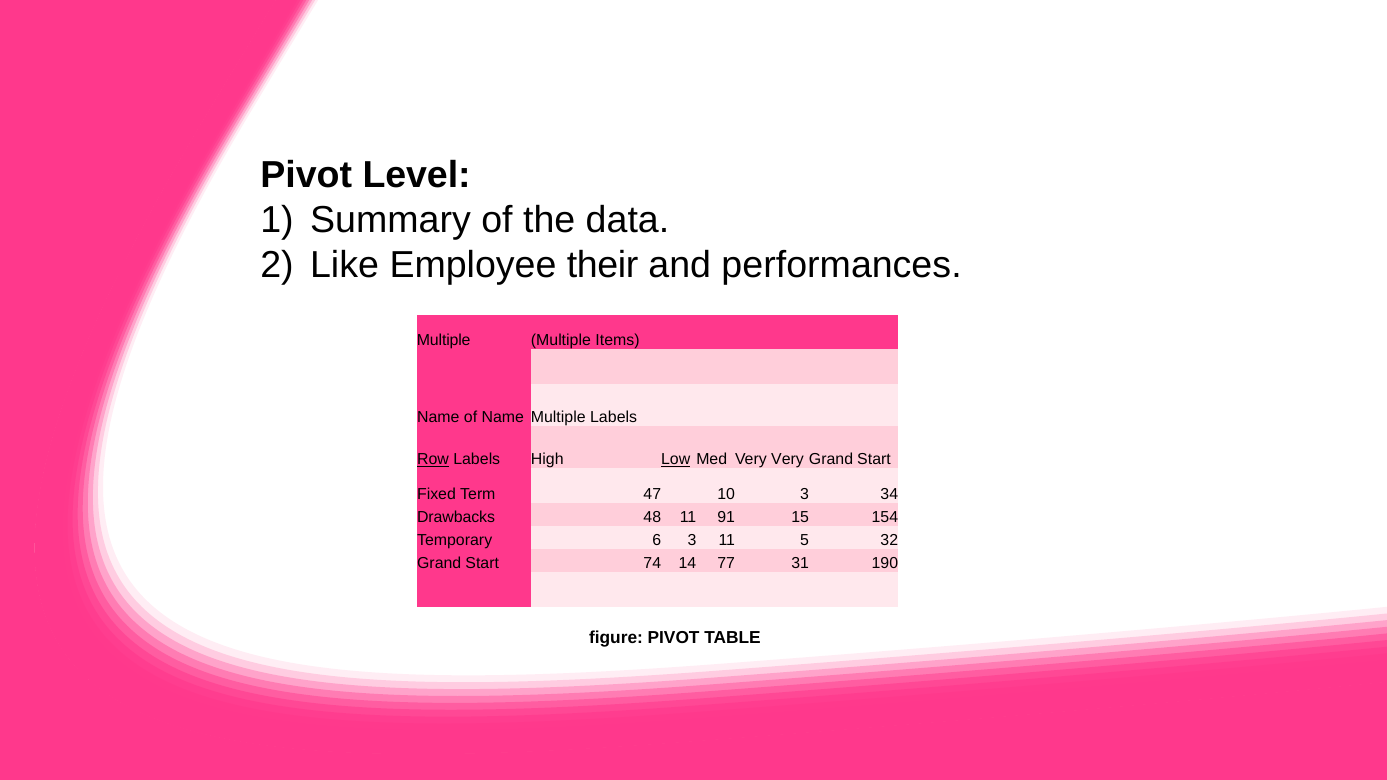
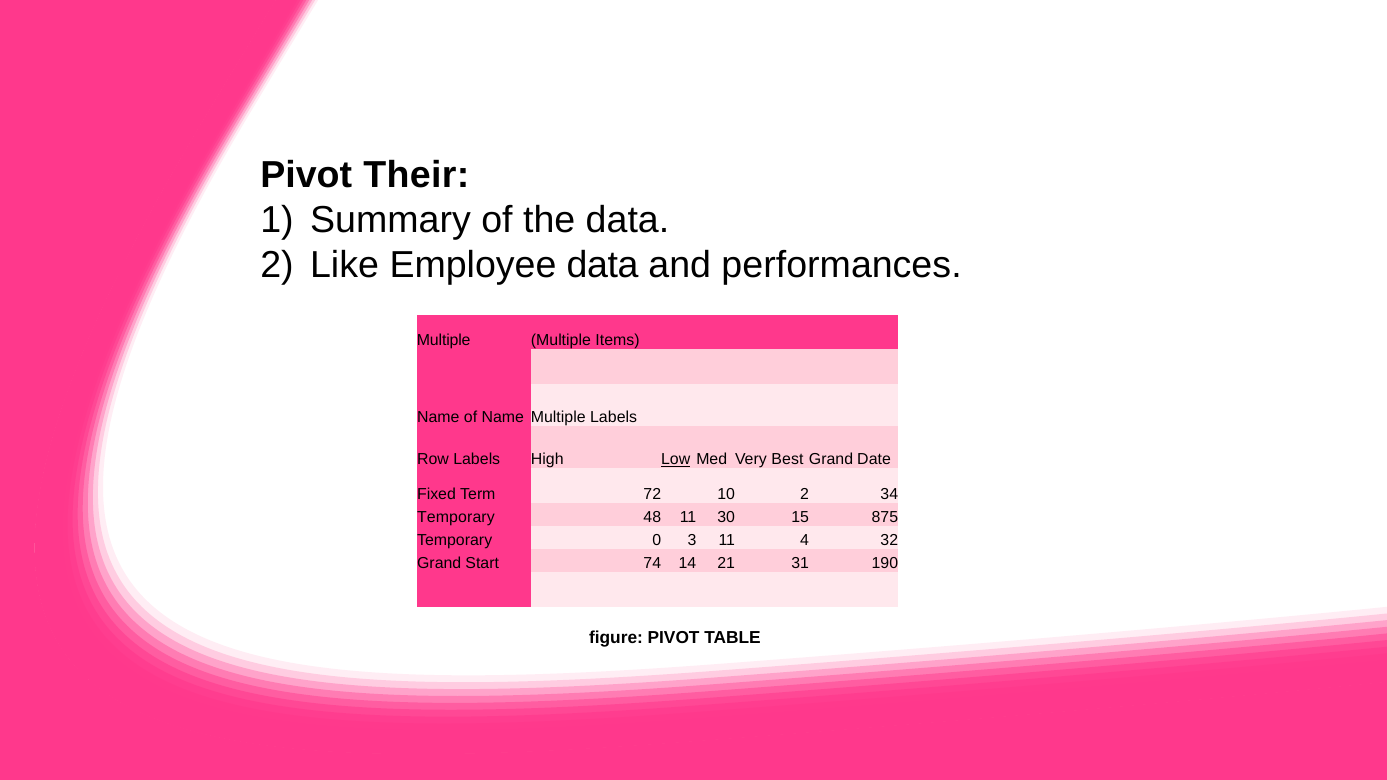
Level: Level -> Their (416, 175)
Employee their: their -> data (603, 265)
Row underline: present -> none (433, 460)
Very Very: Very -> Best (787, 460)
Start: Start -> Date (874, 460)
47: 47 -> 72 (652, 494)
10 3: 3 -> 2 (805, 494)
Drawbacks: Drawbacks -> Temporary (456, 518)
91: 91 -> 30 (726, 518)
154: 154 -> 875 (885, 518)
6: 6 -> 0 (657, 541)
5: 5 -> 4 (805, 541)
77: 77 -> 21 (726, 564)
